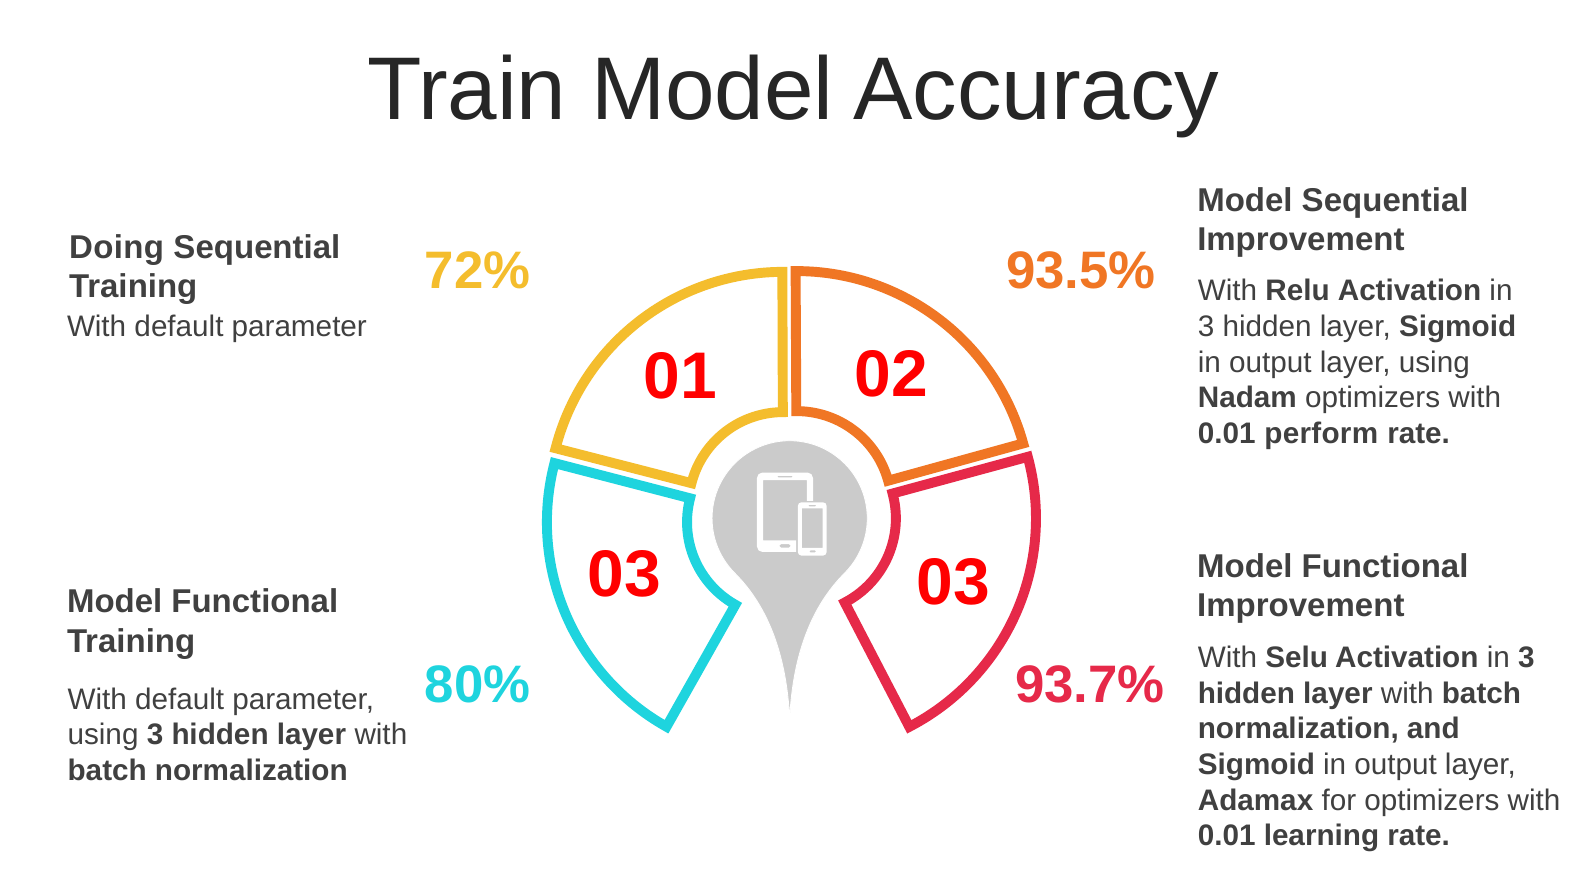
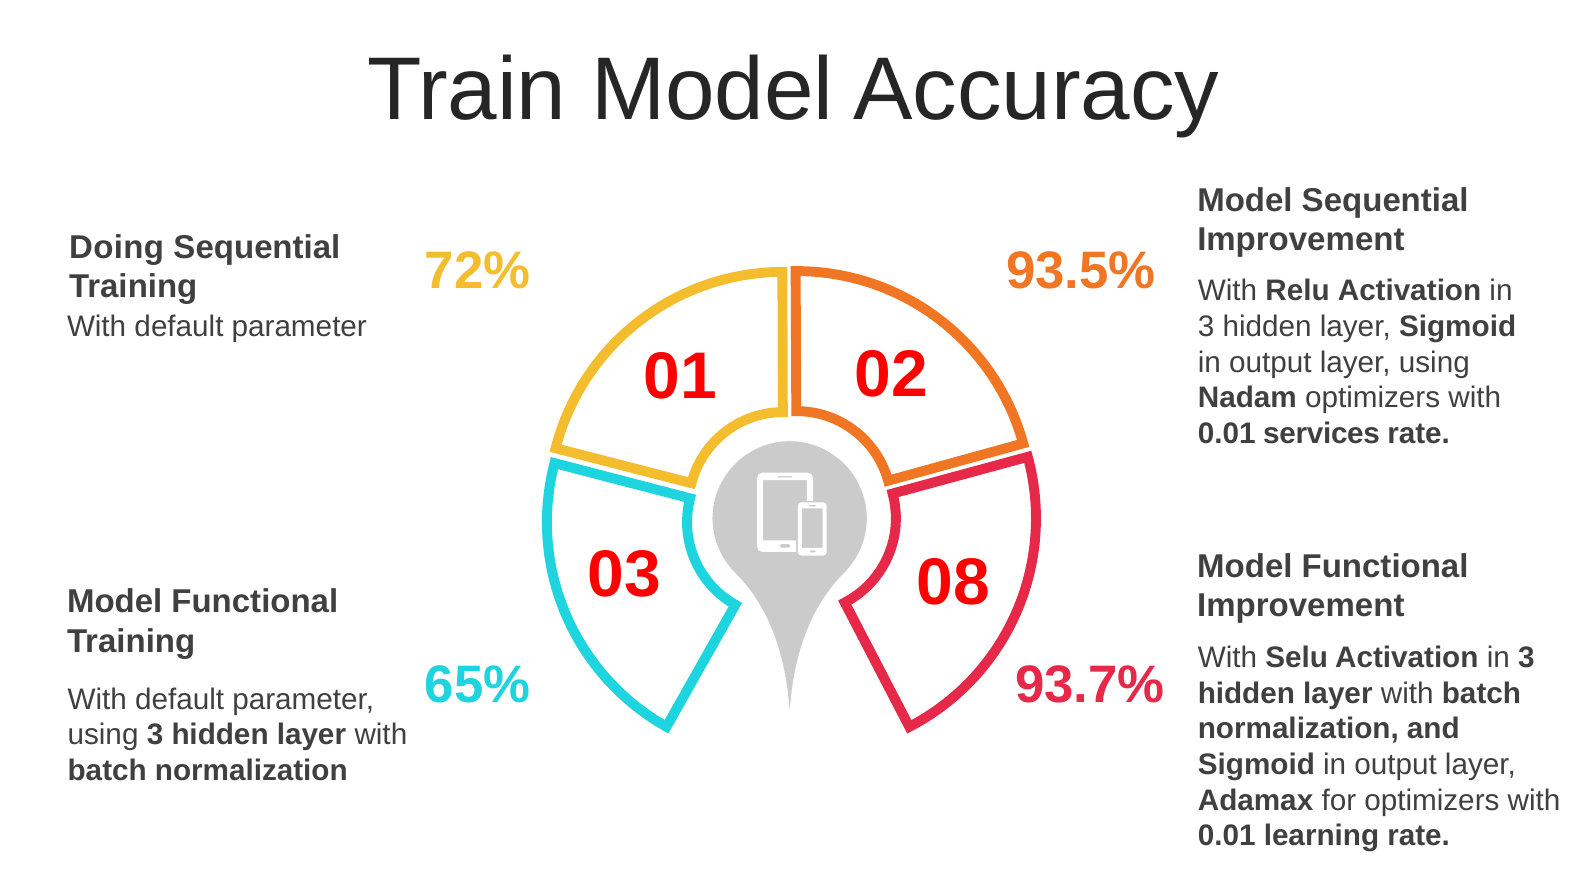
perform: perform -> services (1322, 434)
03 03: 03 -> 08 (954, 583)
80%: 80% -> 65% (478, 686)
